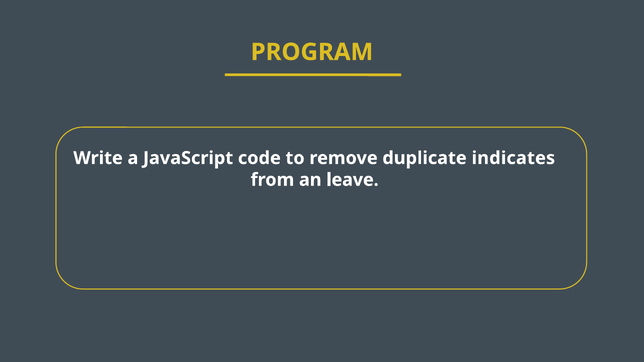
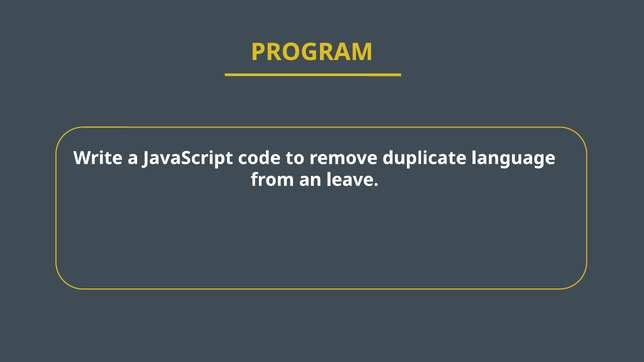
indicates: indicates -> language (513, 158)
